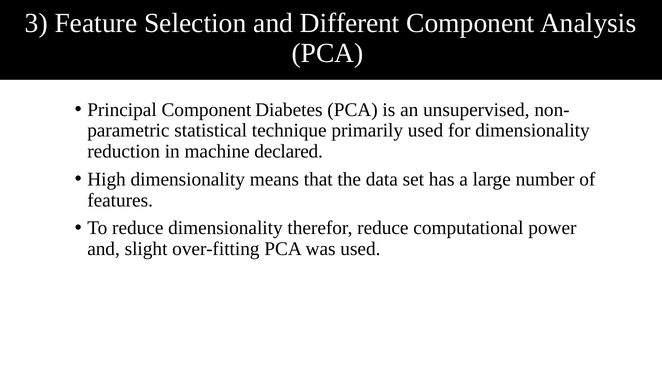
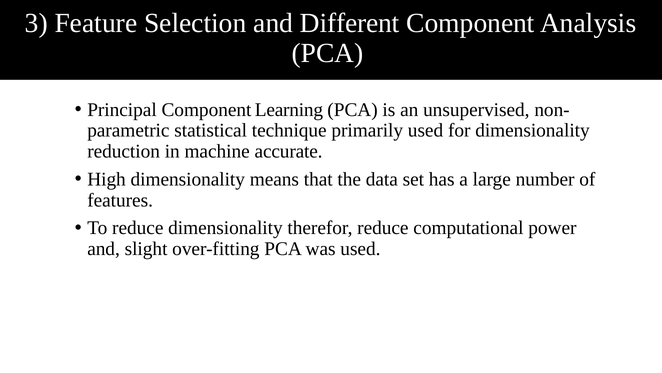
Diabetes: Diabetes -> Learning (289, 110)
declared: declared -> accurate (289, 151)
